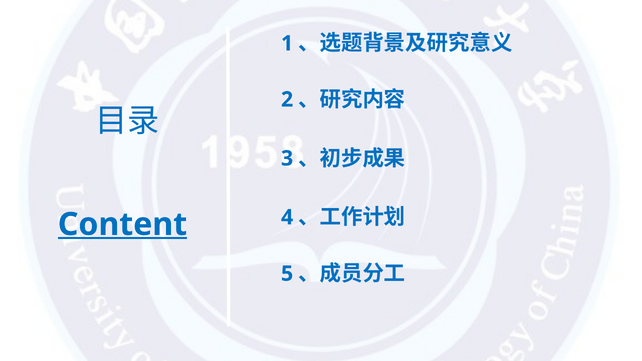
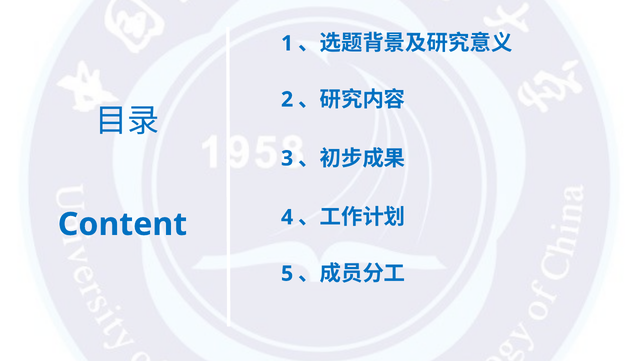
Content underline: present -> none (122, 224)
